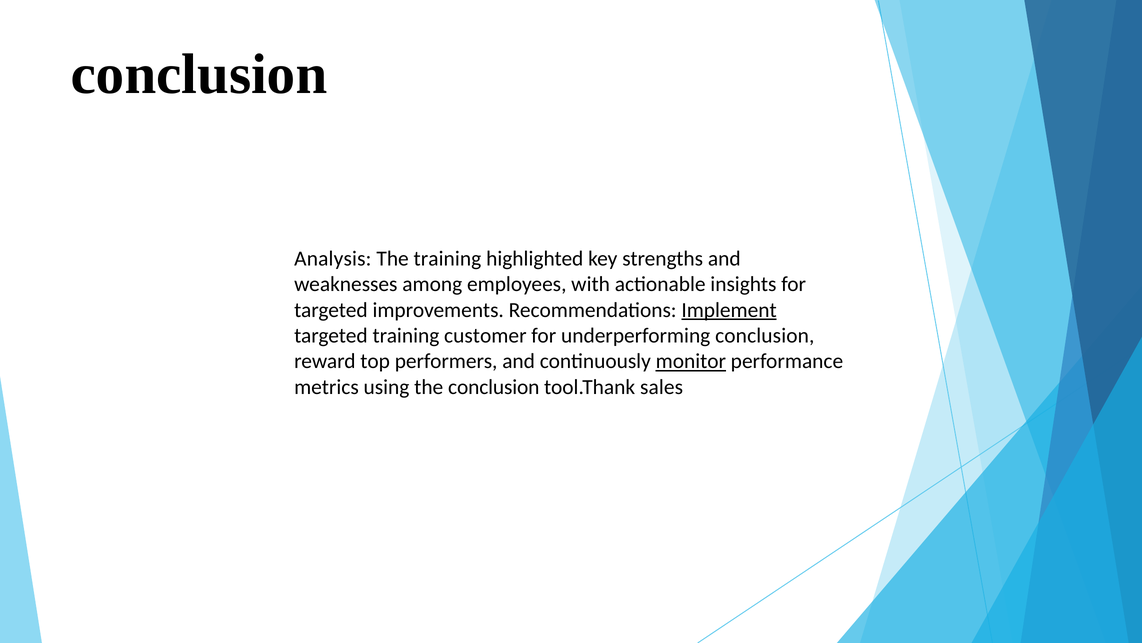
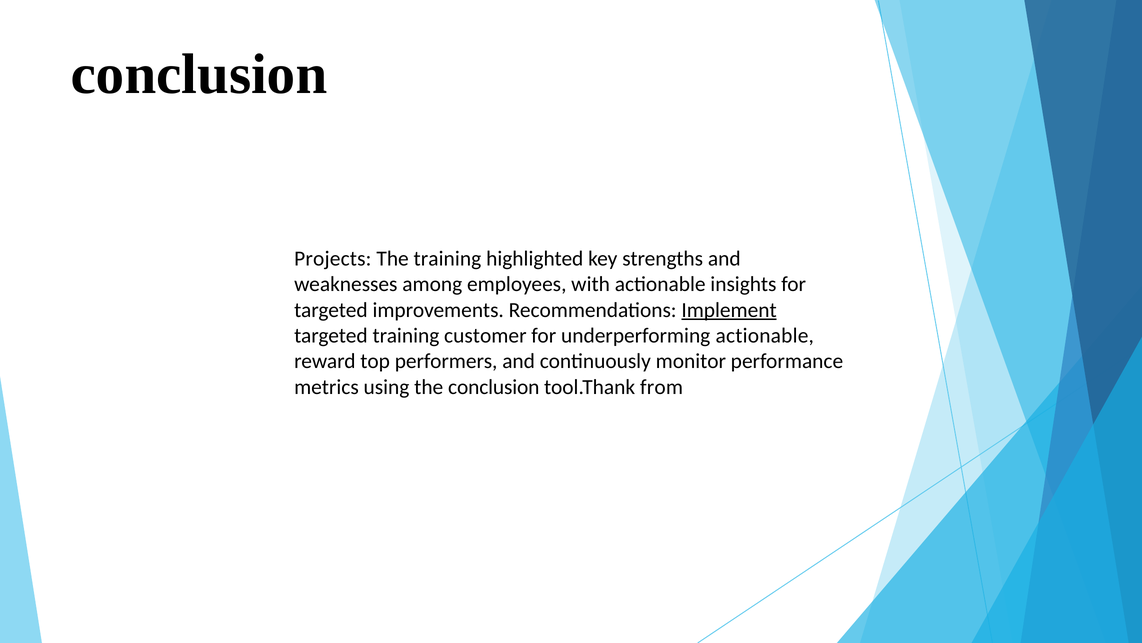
Analysis: Analysis -> Projects (333, 258)
underperforming conclusion: conclusion -> actionable (765, 335)
monitor underline: present -> none (691, 361)
sales: sales -> from (662, 387)
